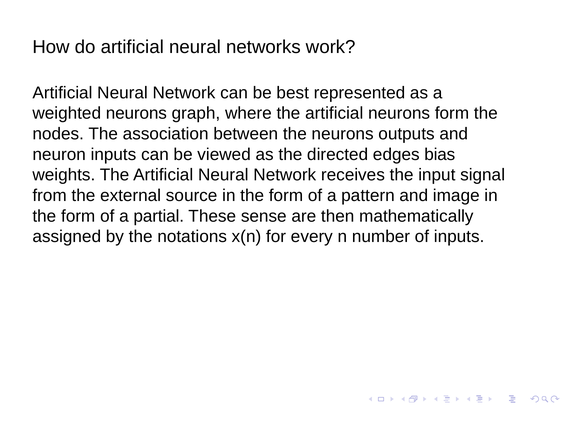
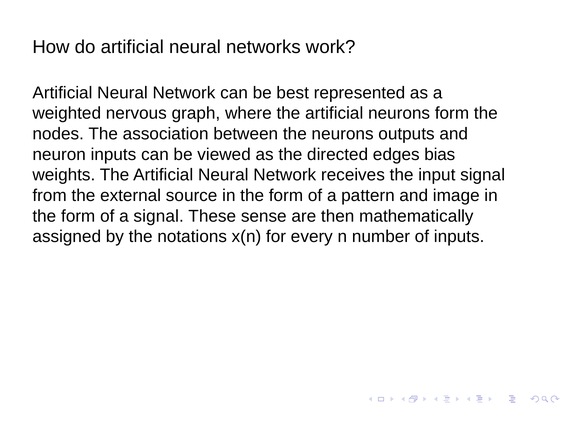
weighted neurons: neurons -> nervous (136, 113)
a partial: partial -> signal (159, 216)
